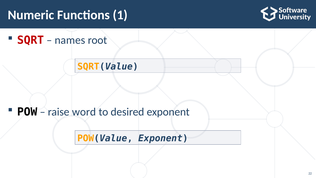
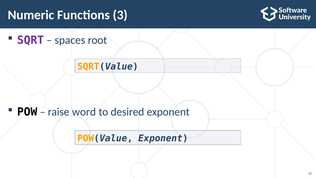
1: 1 -> 3 (120, 15)
SQRT colour: red -> purple (31, 40)
names: names -> spaces (70, 40)
